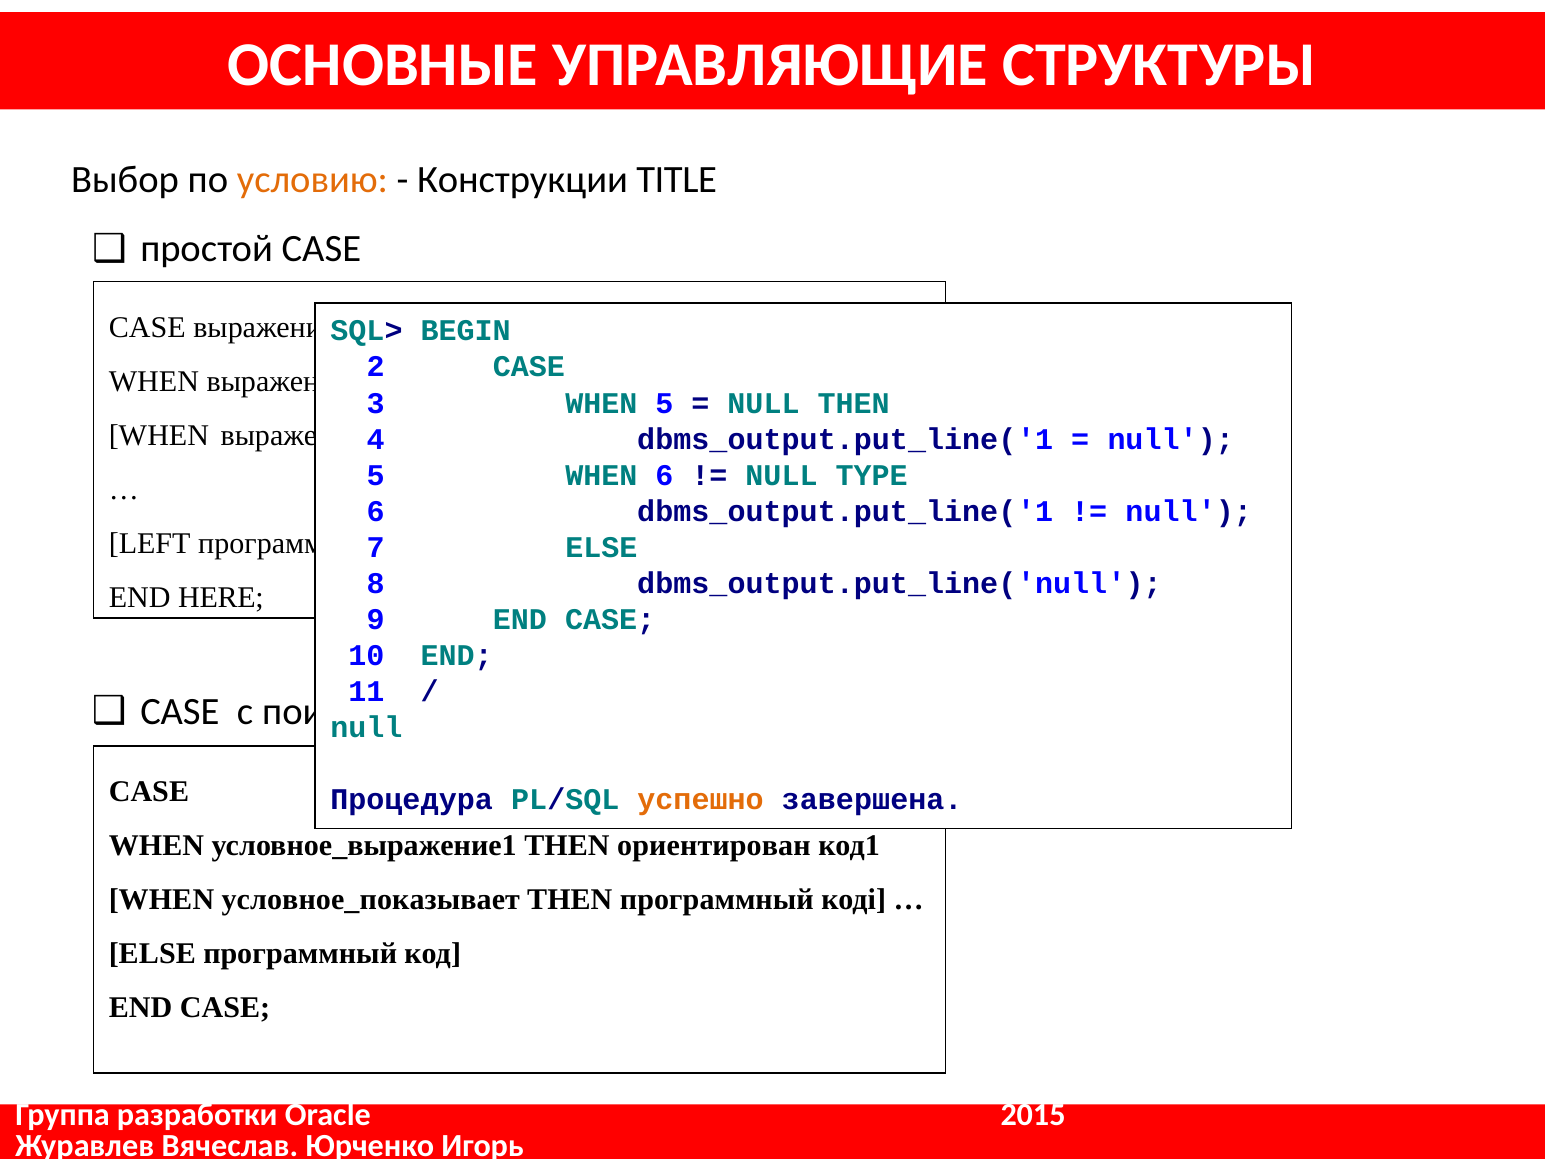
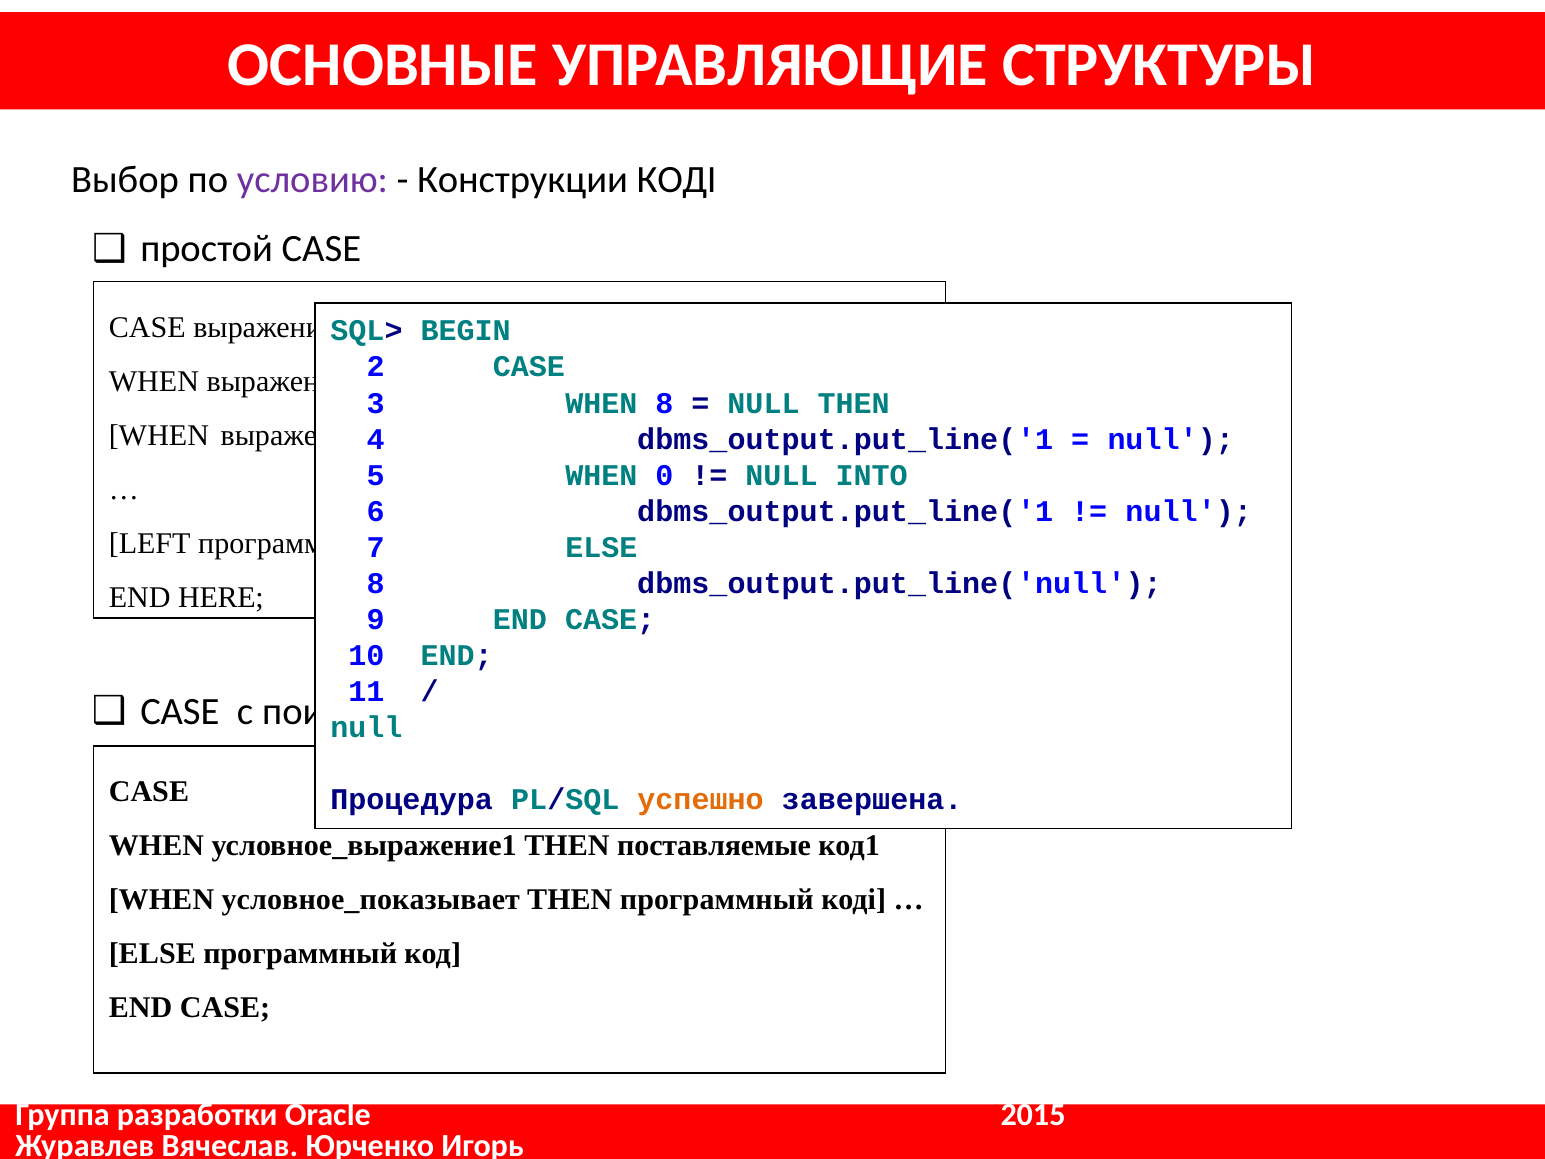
условию colour: orange -> purple (312, 179)
Конструкции TITLE: TITLE -> КОДI (677, 179)
WHEN 5: 5 -> 8 (664, 403)
WHEN 6: 6 -> 0 (664, 475)
TYPE: TYPE -> INTO (872, 475)
ориентирован: ориентирован -> поставляемые (714, 845)
